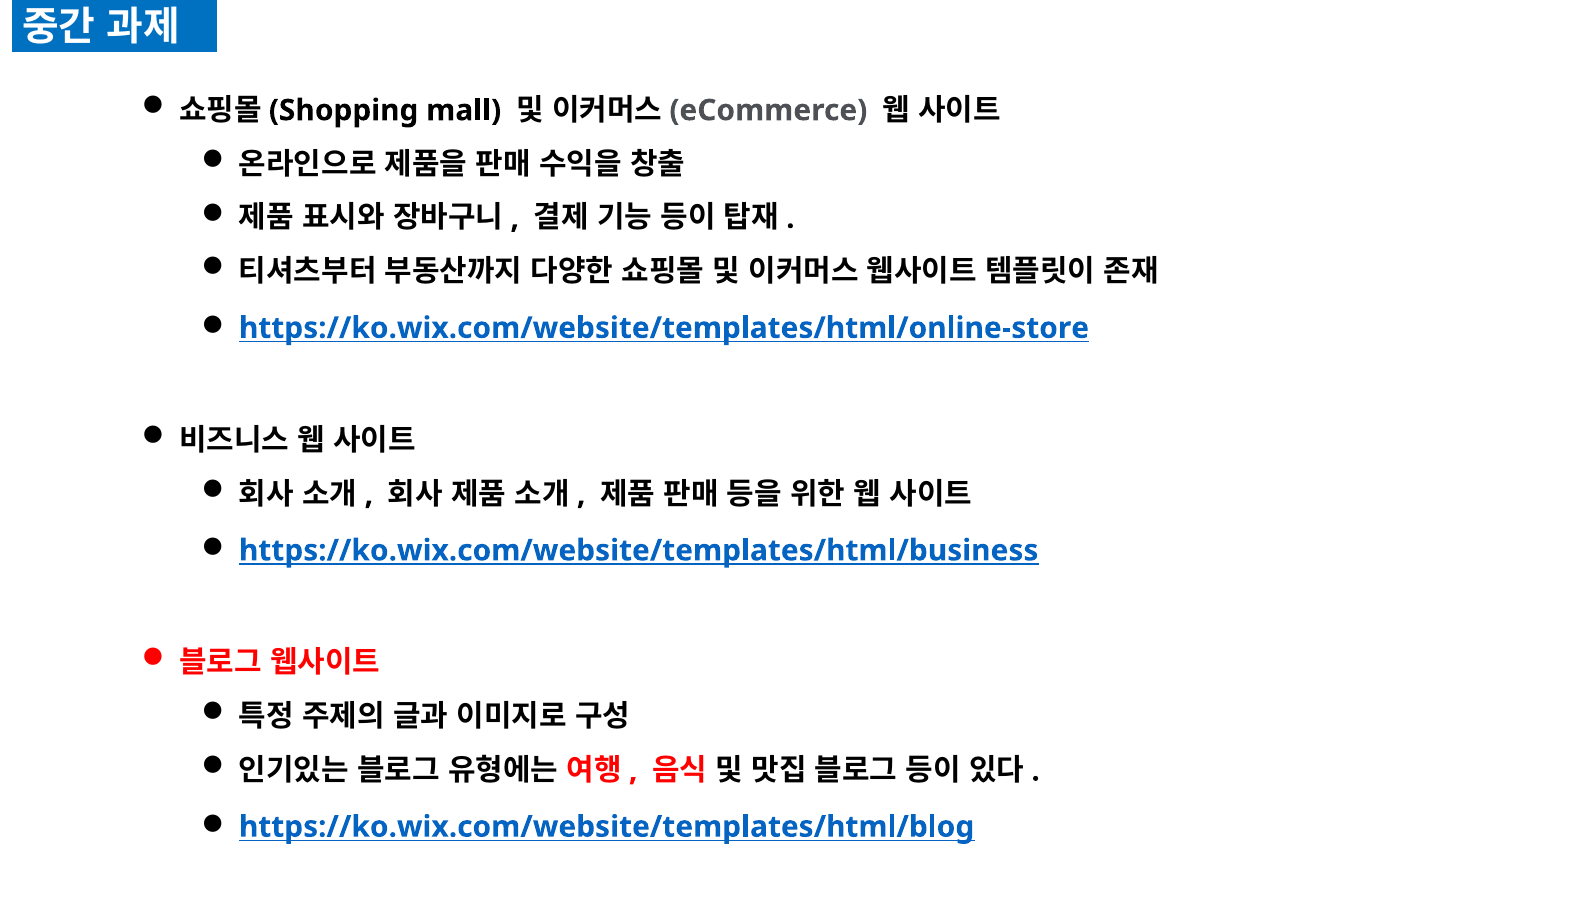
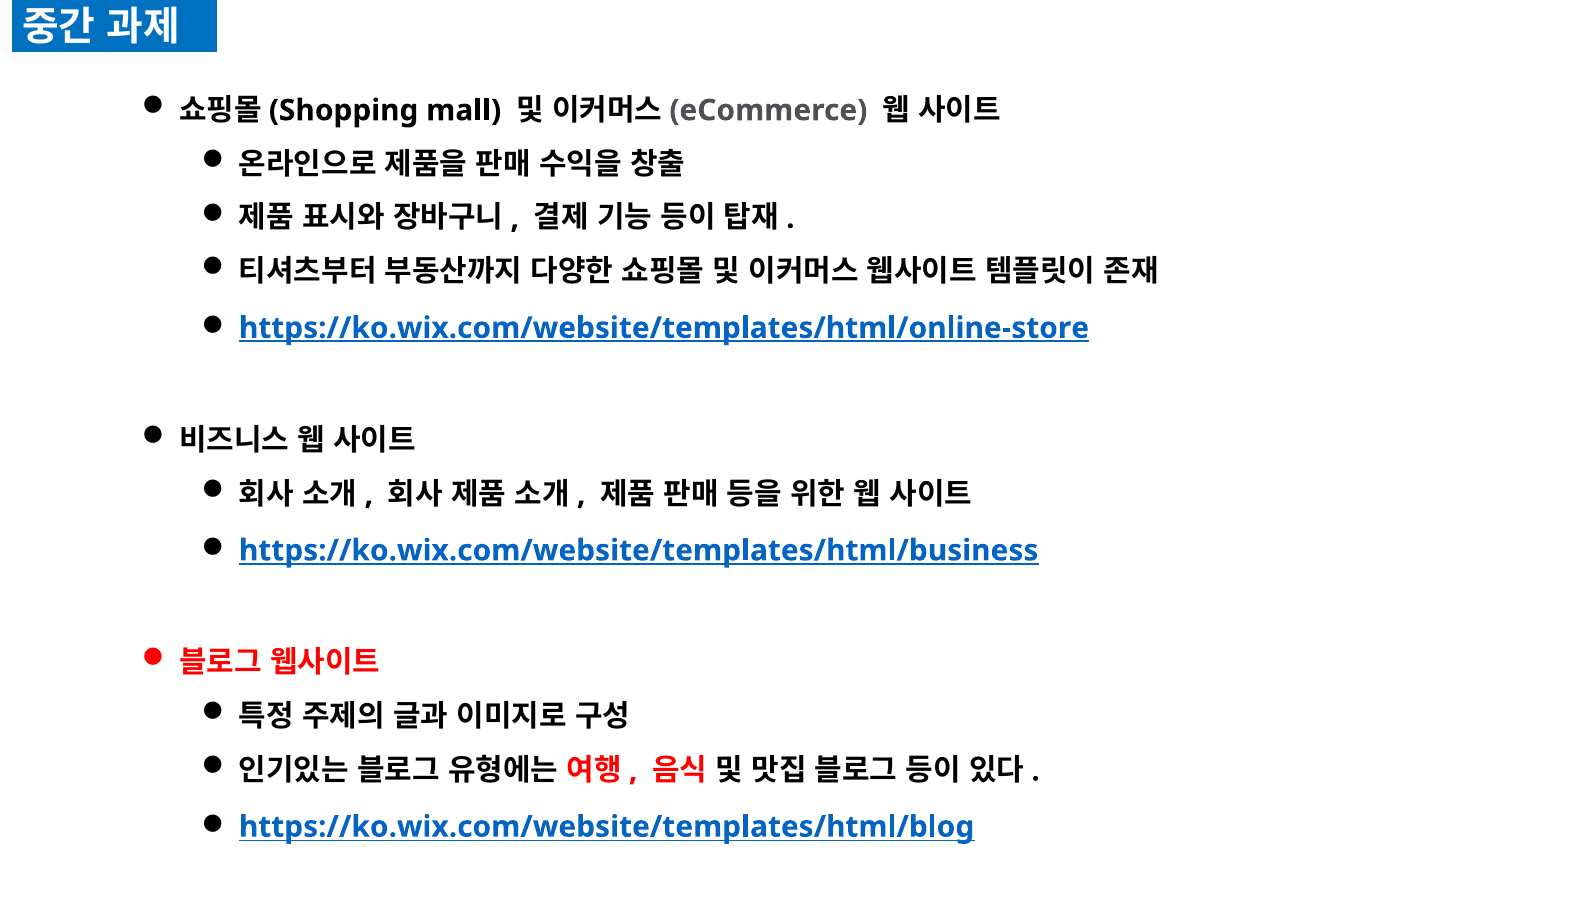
https://ko.wix.com/website/templates/html/online-store underline: none -> present (664, 328)
